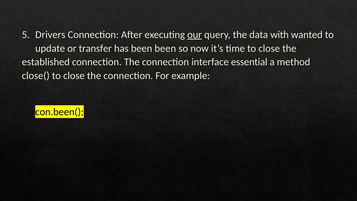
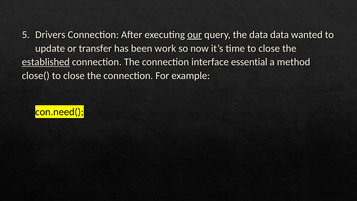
data with: with -> data (280, 35)
been been: been -> work (165, 48)
established underline: none -> present (46, 62)
con.been(: con.been( -> con.need( (59, 112)
